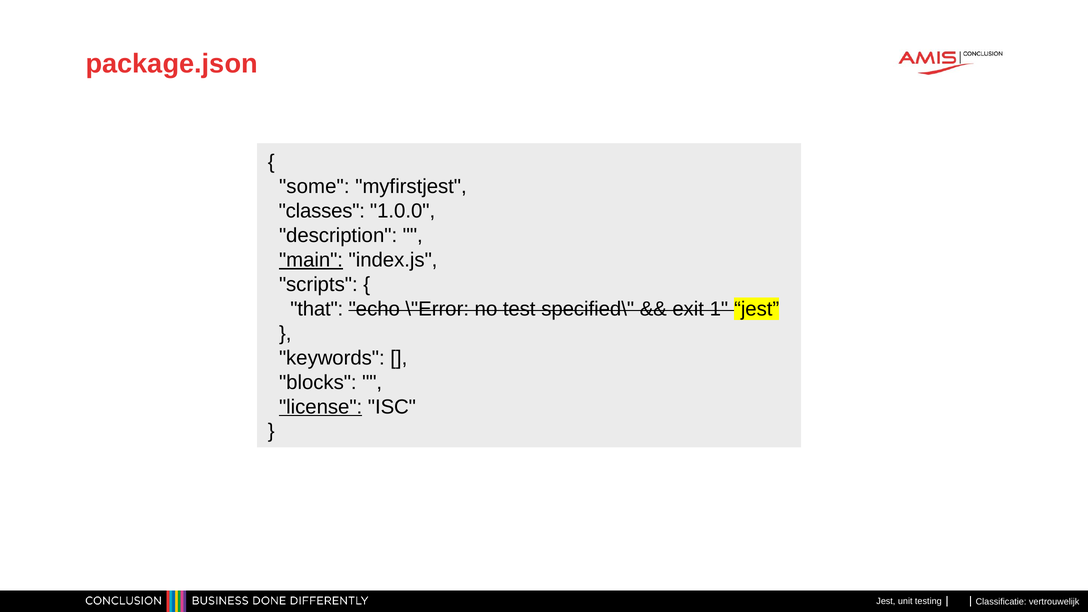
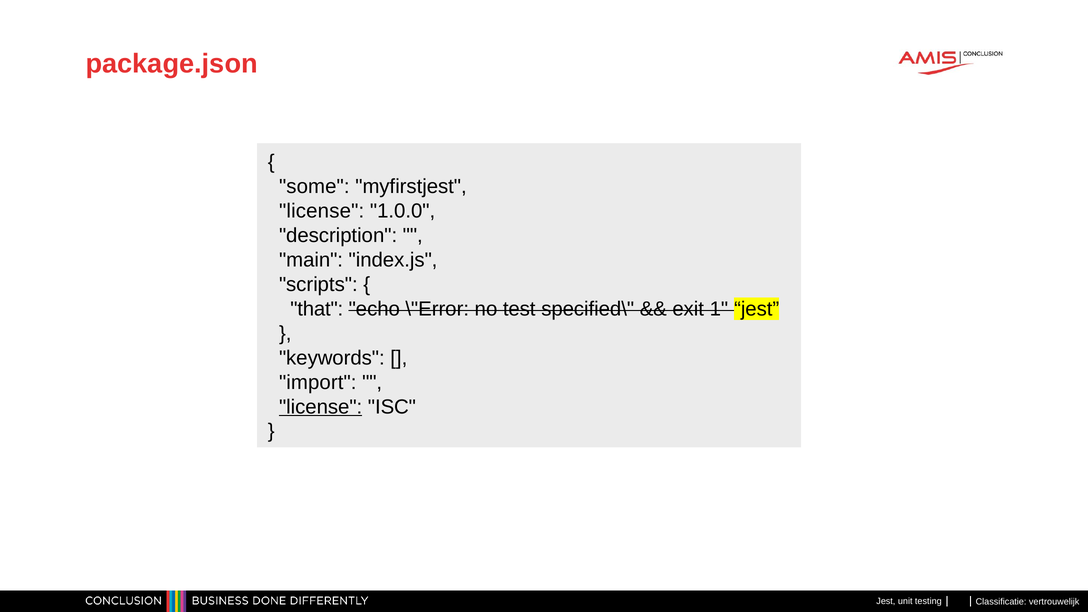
classes: classes -> license (322, 211)
main underline: present -> none (311, 260)
blocks: blocks -> import (318, 382)
